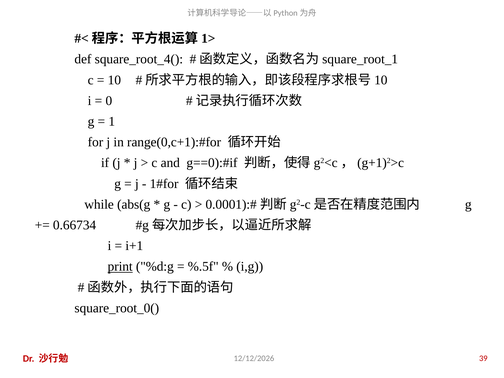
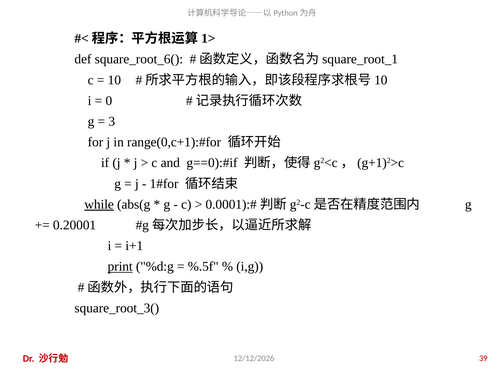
square_root_4(: square_root_4( -> square_root_6( (139, 59)
1: 1 -> 3 (112, 121)
while underline: none -> present (99, 204)
0.66734: 0.66734 -> 0.20001 (75, 225)
square_root_0(: square_root_0( -> square_root_3( (117, 308)
